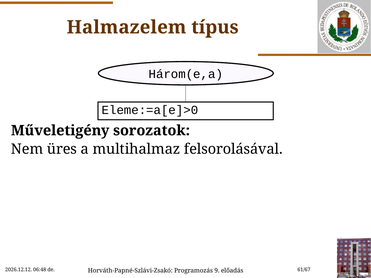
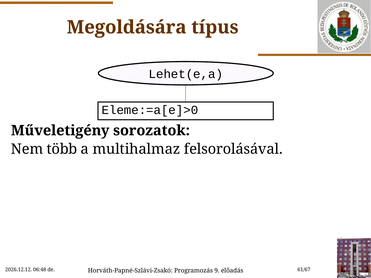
Halmazelem: Halmazelem -> Megoldására (127, 27)
Három(e,a: Három(e,a -> Lehet(e,a (186, 74)
üres: üres -> több (62, 149)
